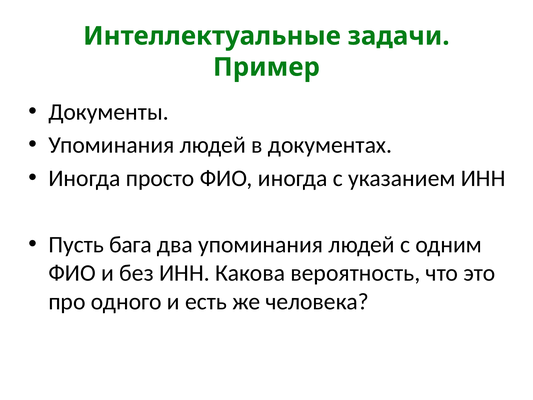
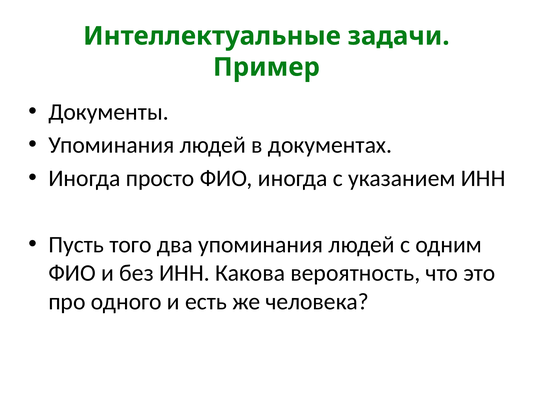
бага: бага -> того (130, 245)
